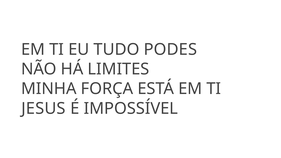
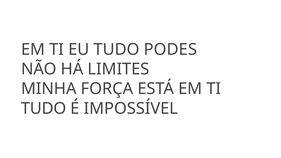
JESUS: JESUS -> TUDO (44, 108)
